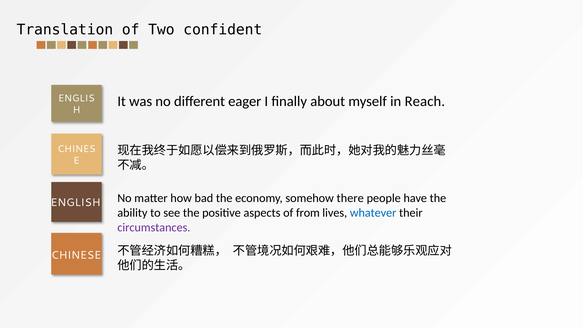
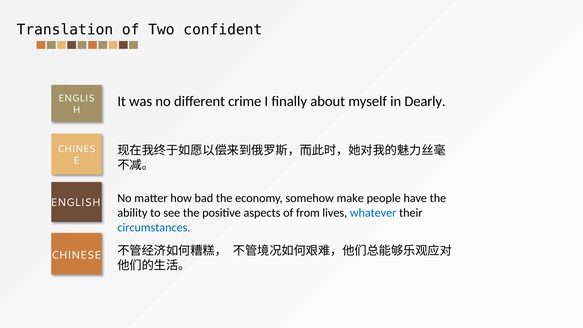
eager: eager -> crime (245, 101)
Reach: Reach -> Dearly (425, 101)
there: there -> make (350, 198)
circumstances colour: purple -> blue (154, 227)
